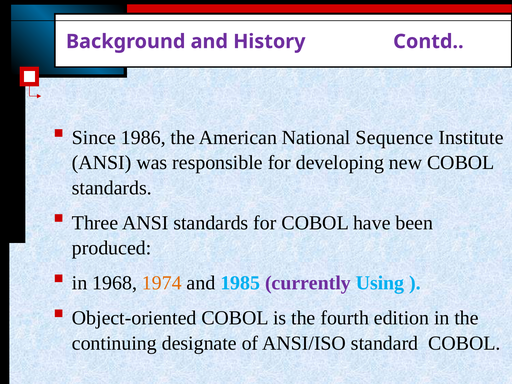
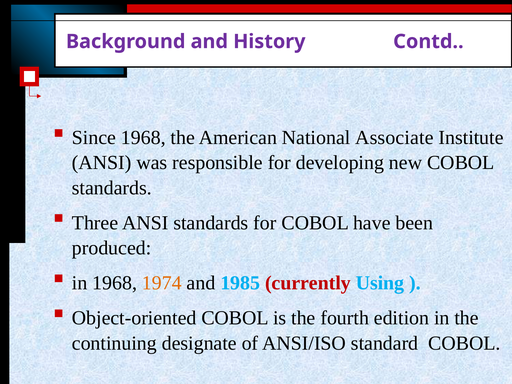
Since 1986: 1986 -> 1968 (143, 138)
Sequence: Sequence -> Associate (394, 138)
currently colour: purple -> red (308, 283)
